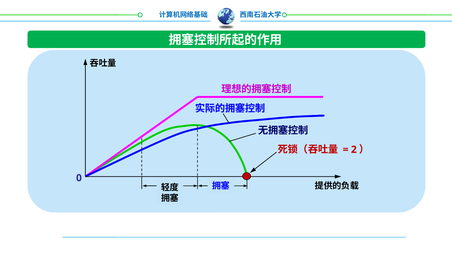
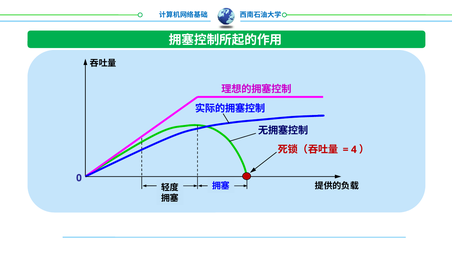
2: 2 -> 4 (354, 150)
